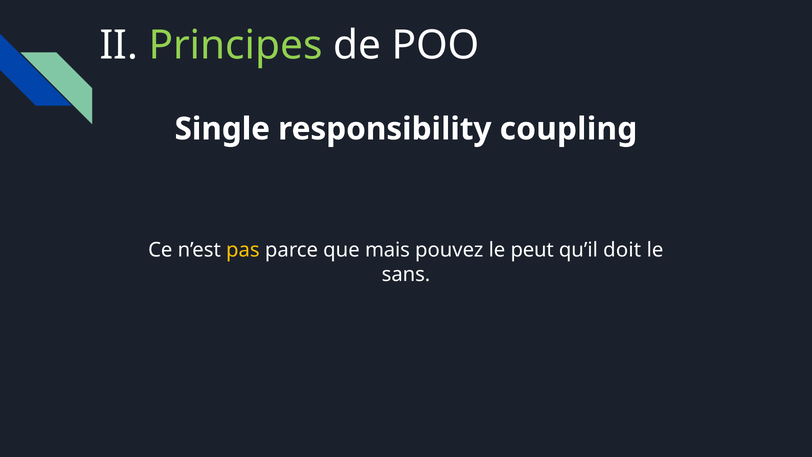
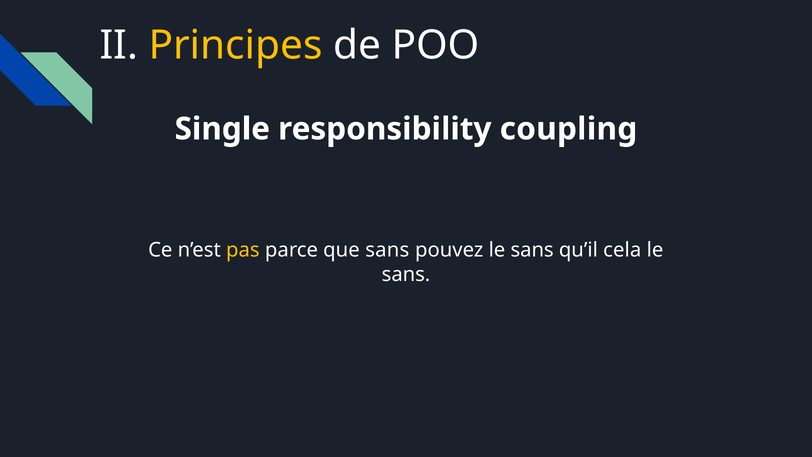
Principes colour: light green -> yellow (236, 45)
que mais: mais -> sans (387, 250)
pouvez le peut: peut -> sans (532, 250)
doit: doit -> cela (622, 250)
